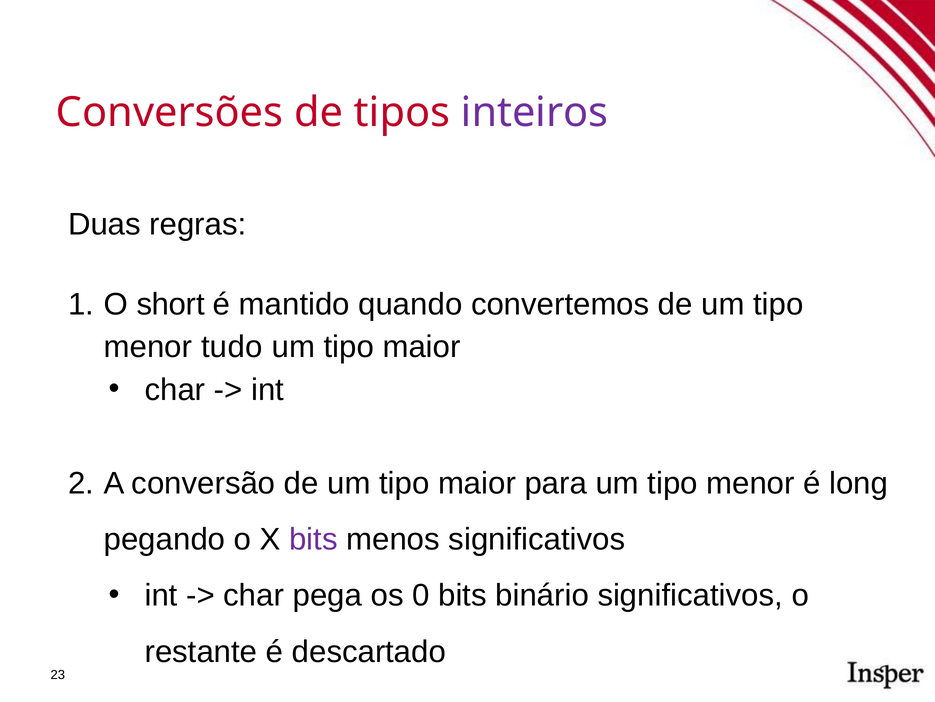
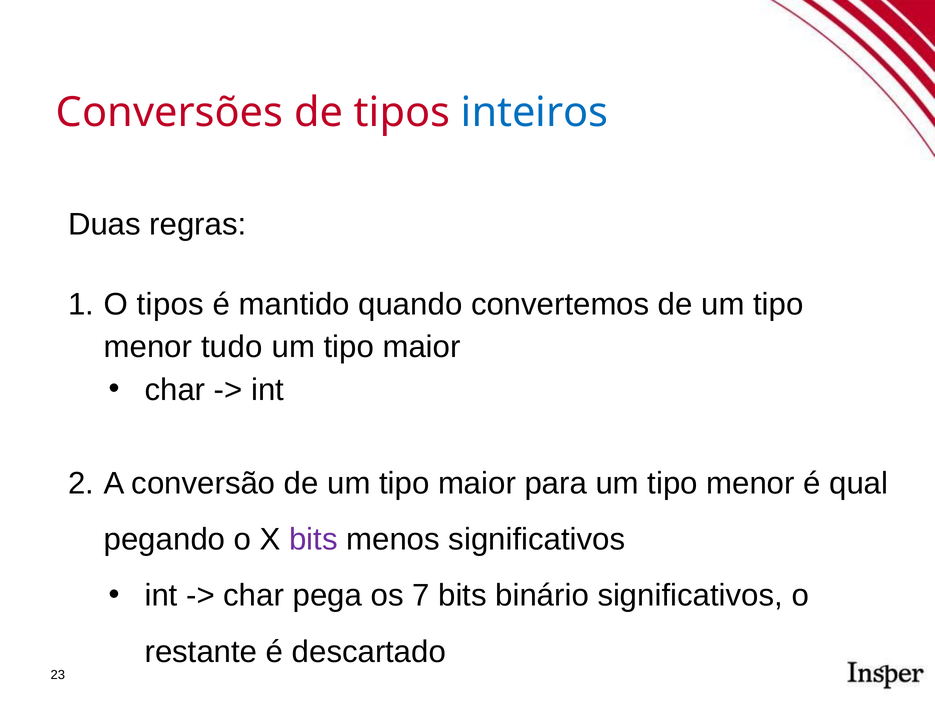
inteiros colour: purple -> blue (535, 112)
O short: short -> tipos (170, 304)
long: long -> qual (859, 483)
0: 0 -> 7 (421, 595)
